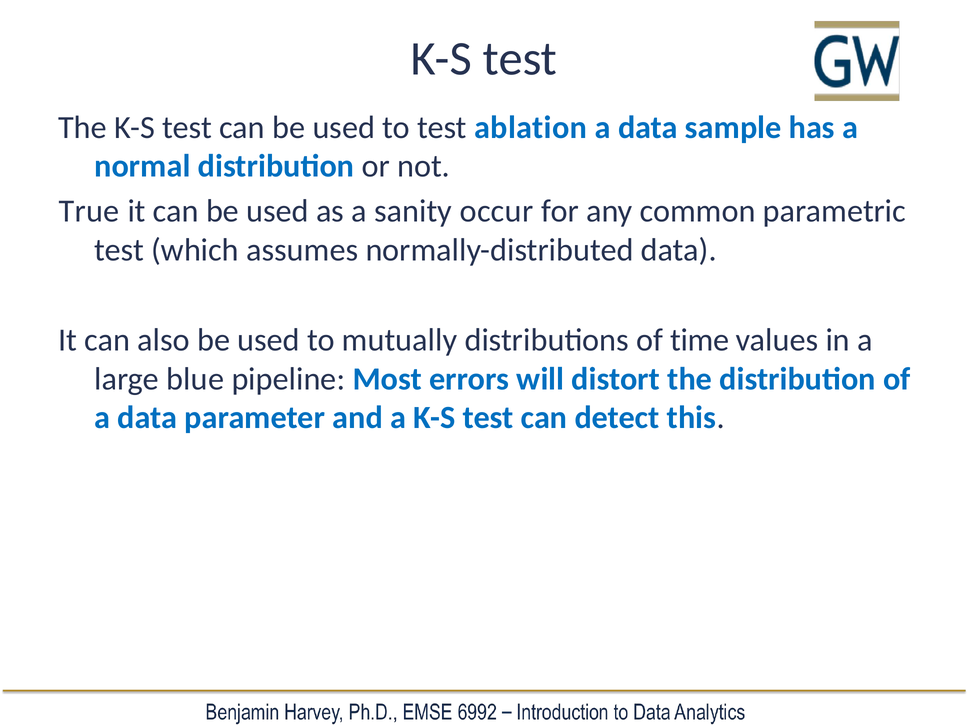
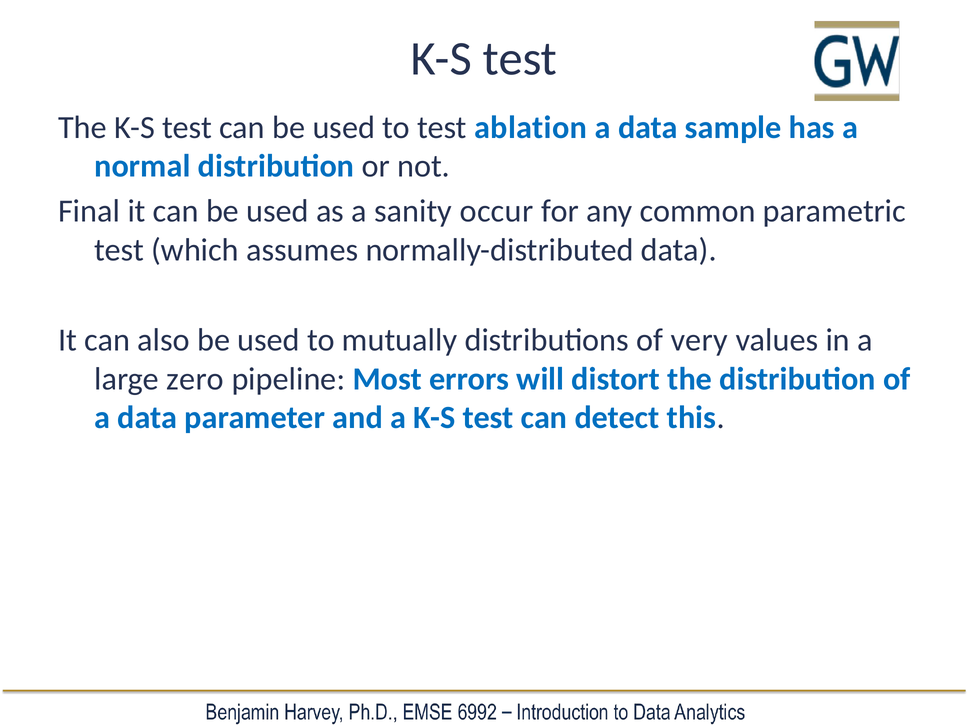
True: True -> Final (89, 211)
time: time -> very (699, 340)
blue: blue -> zero (195, 379)
